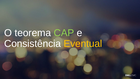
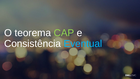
Eventual colour: yellow -> light blue (83, 44)
